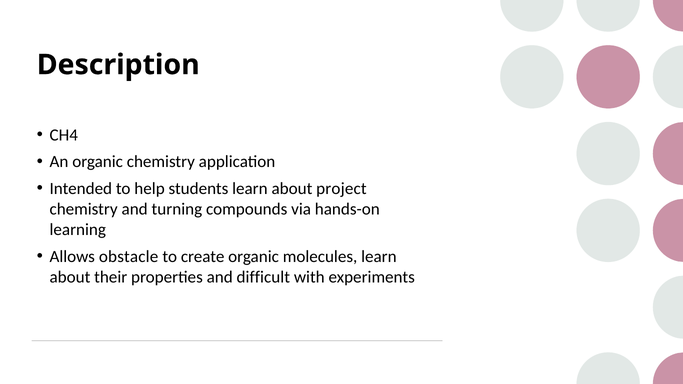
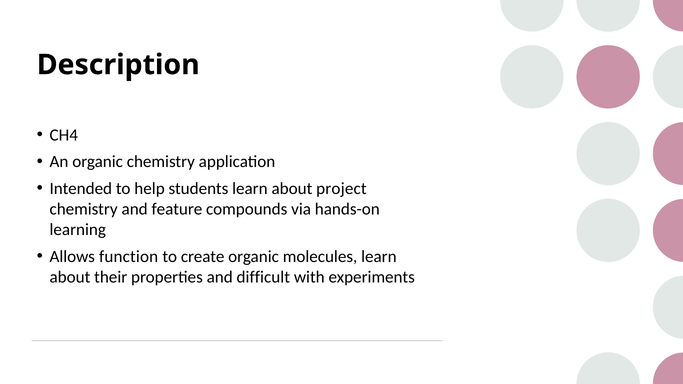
turning: turning -> feature (177, 209)
obstacle: obstacle -> function (129, 257)
